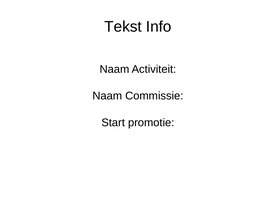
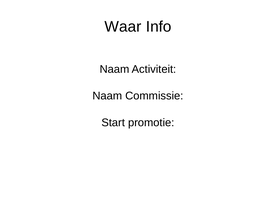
Tekst: Tekst -> Waar (123, 27)
